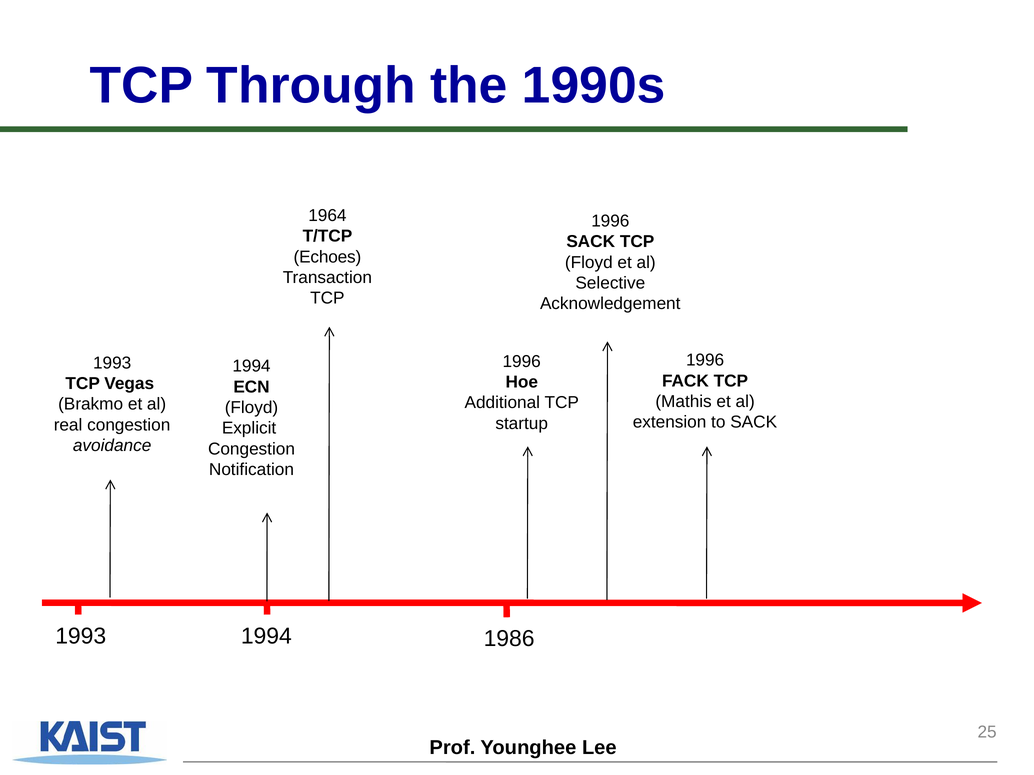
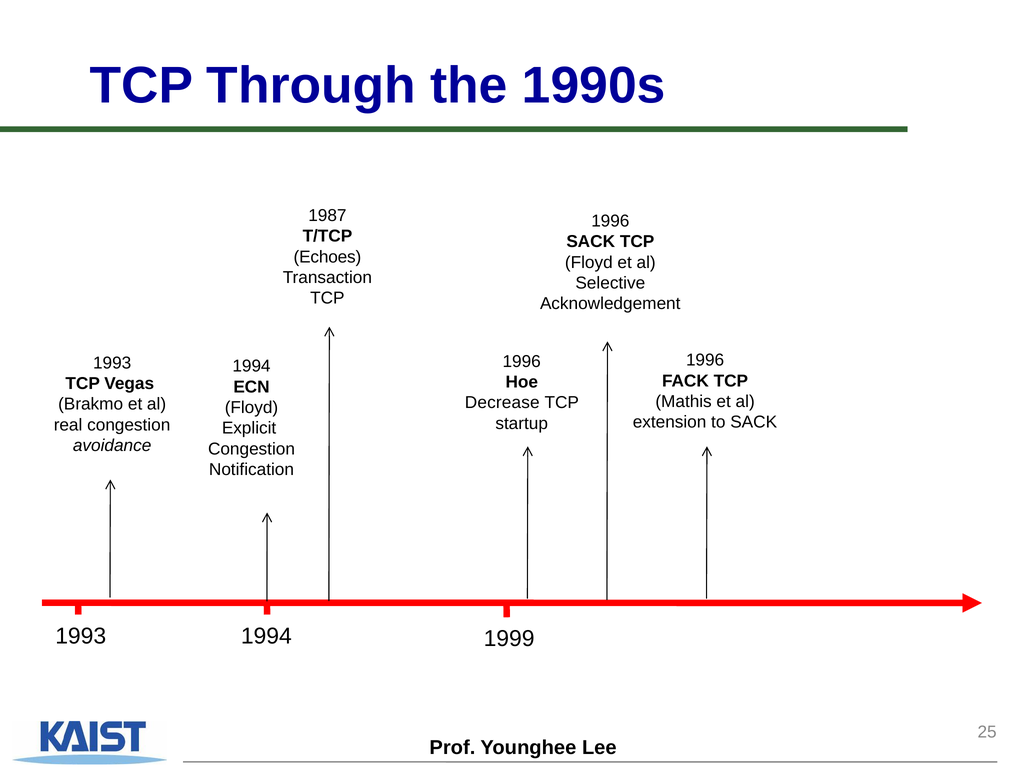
1964: 1964 -> 1987 (327, 216)
Additional: Additional -> Decrease (502, 403)
1986: 1986 -> 1999 (509, 639)
